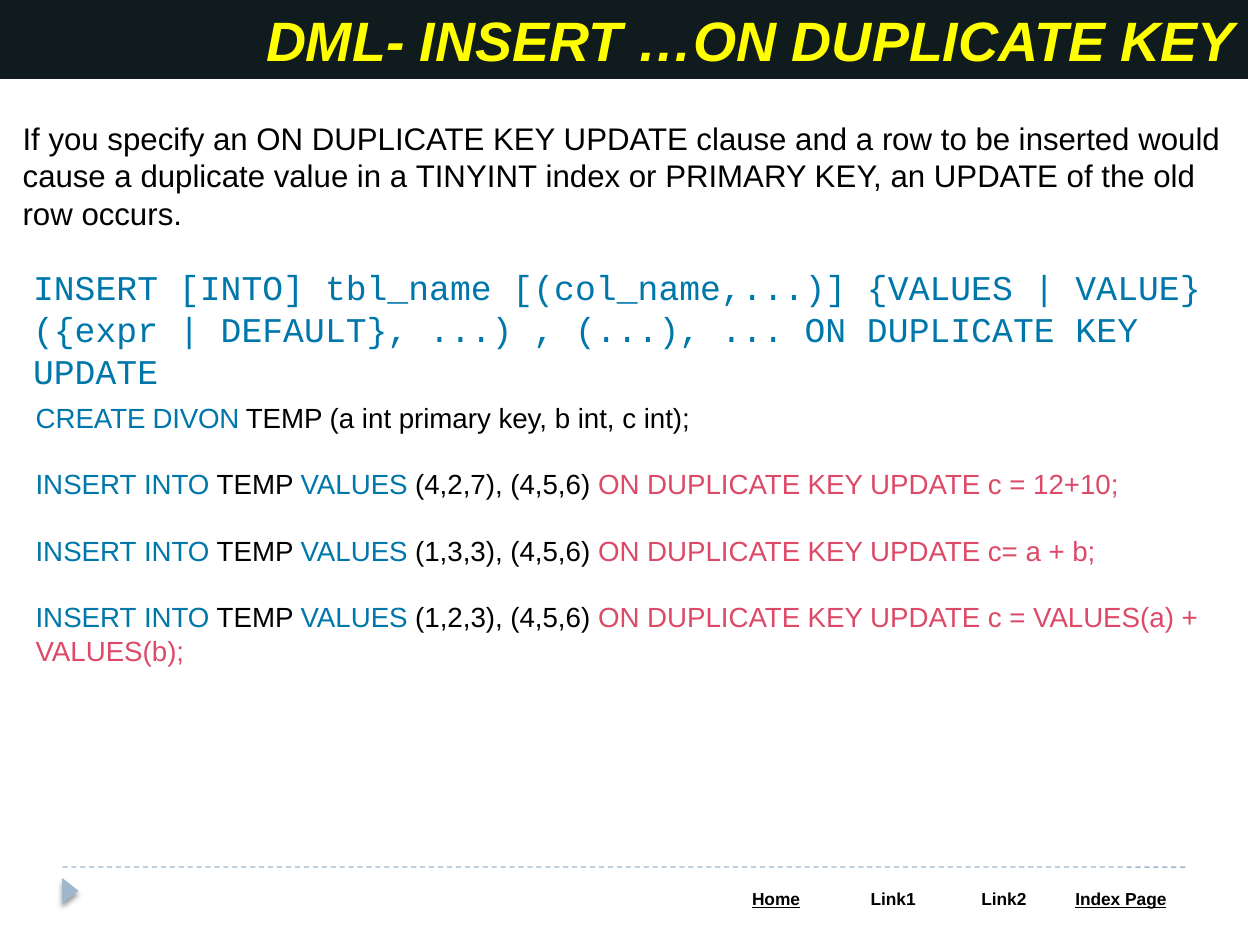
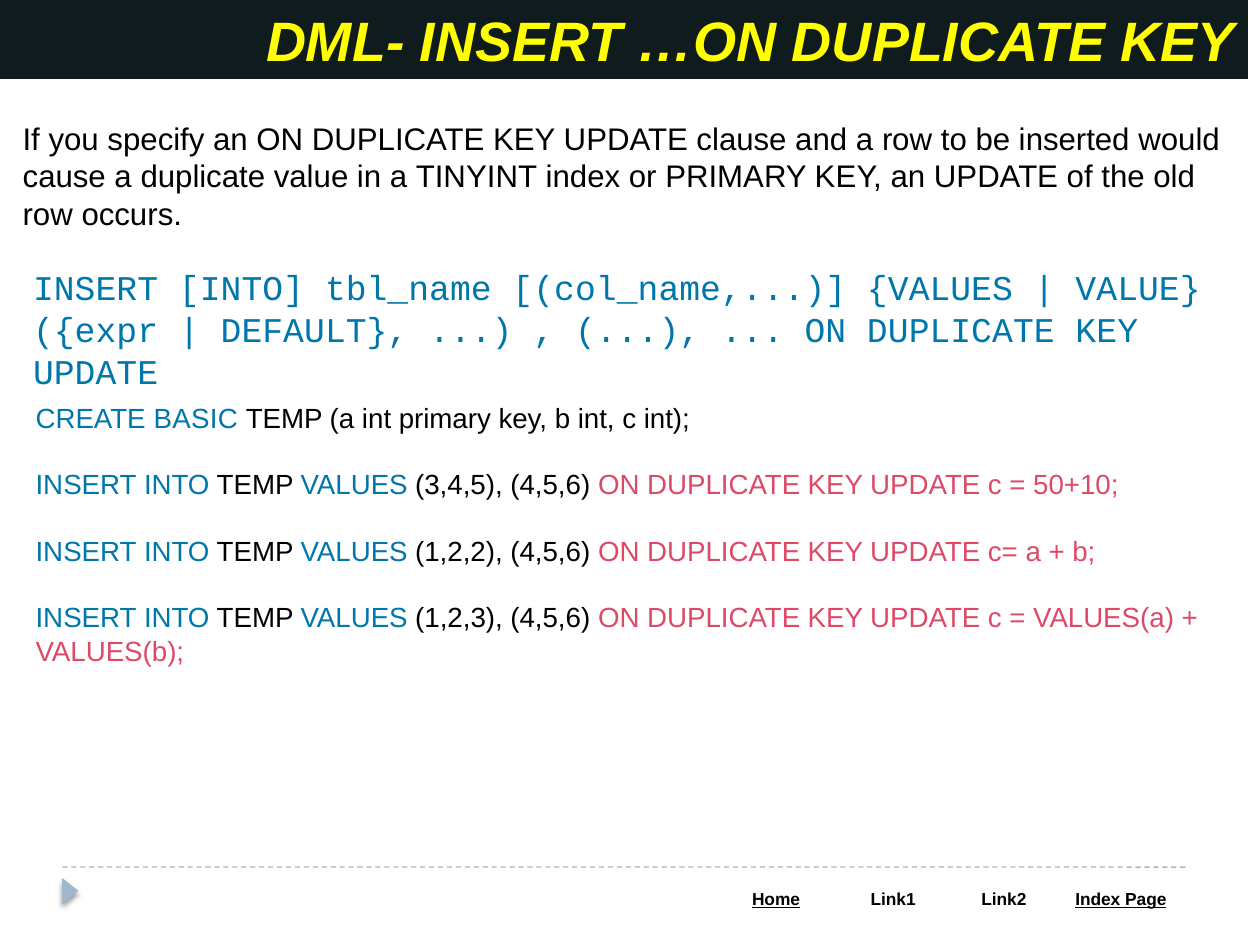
DIVON: DIVON -> BASIC (196, 419)
4,2,7: 4,2,7 -> 3,4,5 (459, 486)
12+10: 12+10 -> 50+10 (1076, 486)
1,3,3: 1,3,3 -> 1,2,2 (459, 552)
